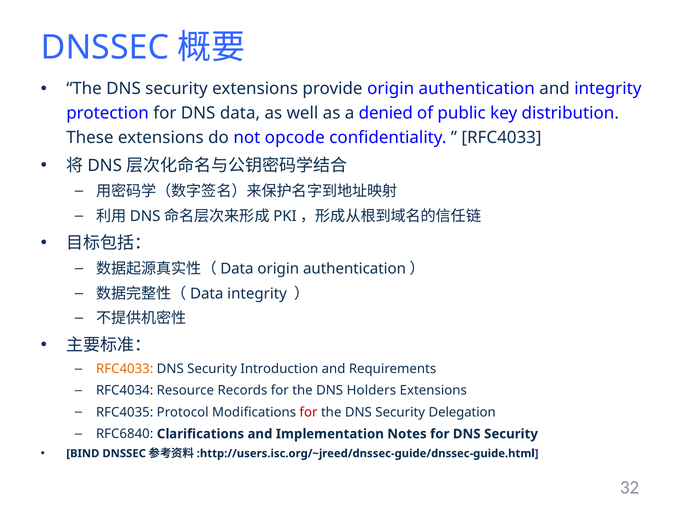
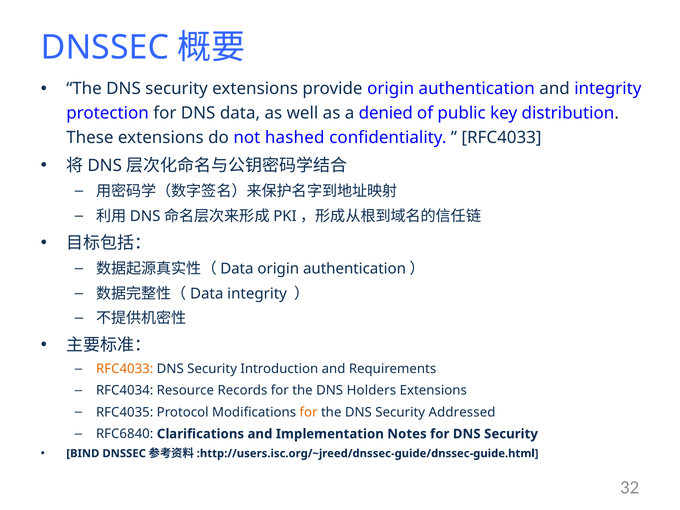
opcode: opcode -> hashed (295, 138)
for colour: red -> orange (309, 412)
Delegation: Delegation -> Addressed (462, 412)
